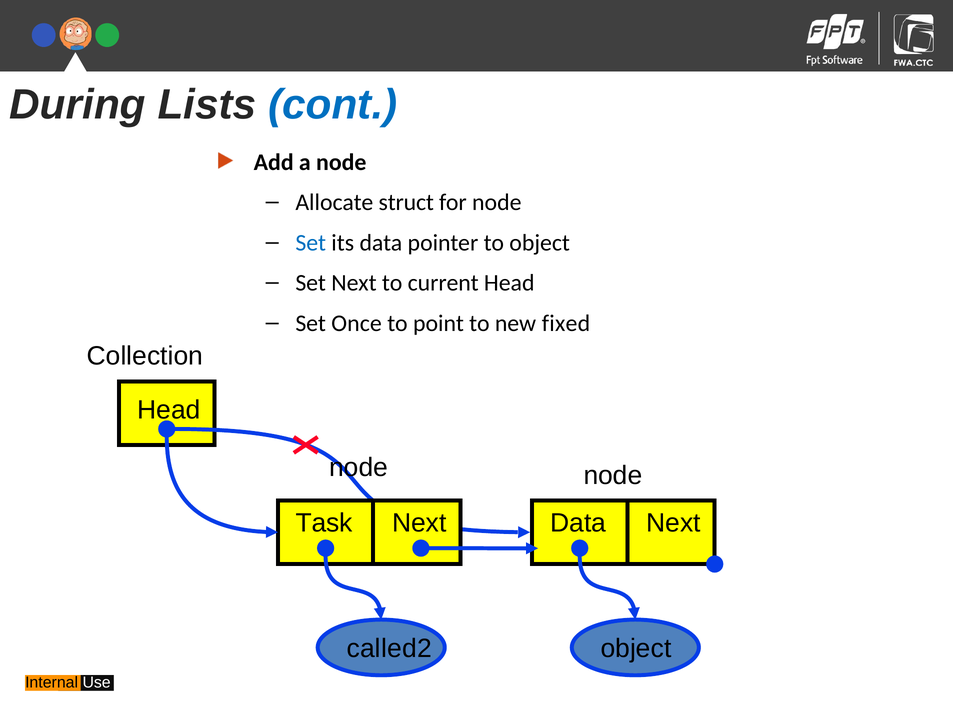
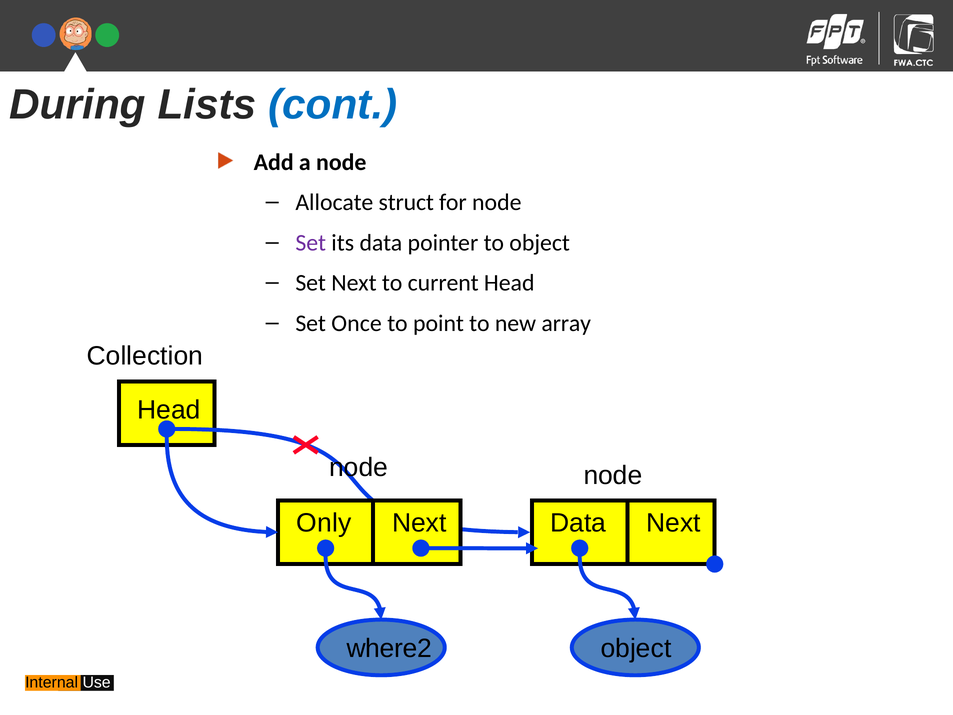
Set colour: blue -> purple (311, 243)
fixed: fixed -> array (566, 323)
Task: Task -> Only (324, 523)
called2: called2 -> where2 (389, 648)
